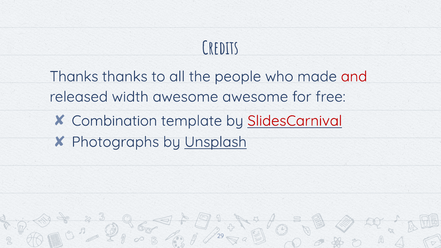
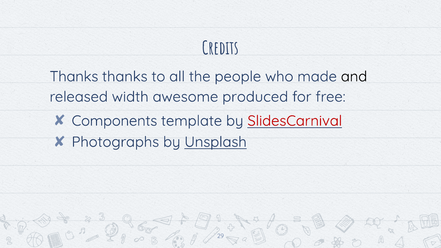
and colour: red -> black (354, 77)
awesome awesome: awesome -> produced (255, 97)
Combination: Combination -> Components (114, 121)
